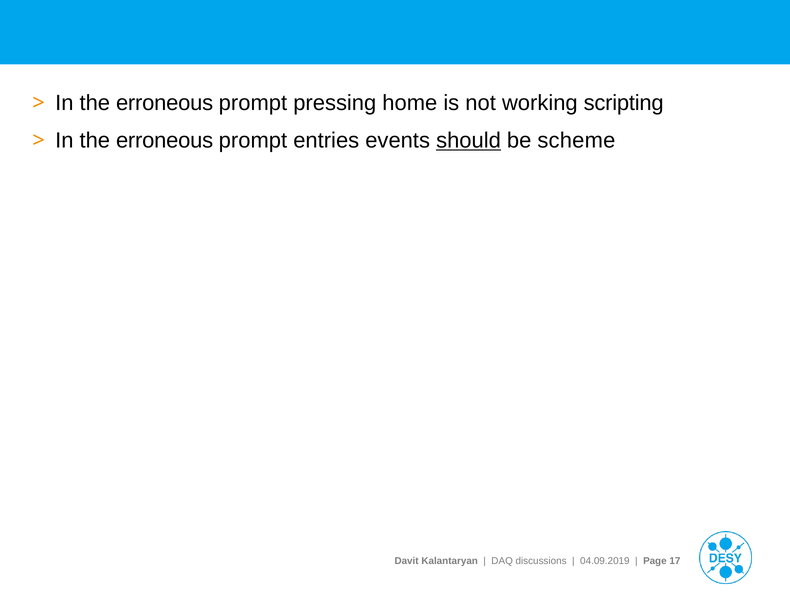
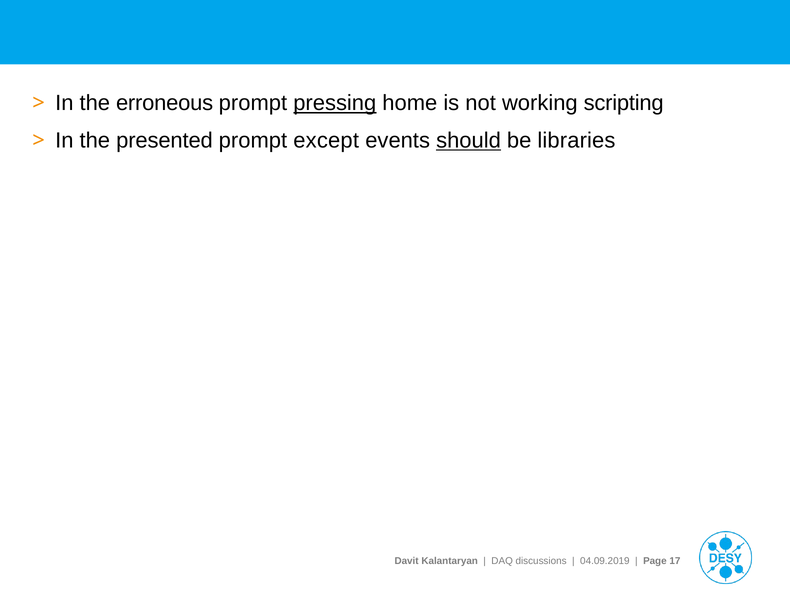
pressing underline: none -> present (335, 103)
erroneous: erroneous -> presented (165, 140)
entries: entries -> except (326, 140)
scheme: scheme -> libraries (576, 140)
